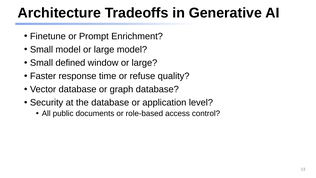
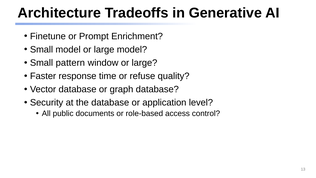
defined: defined -> pattern (70, 63)
